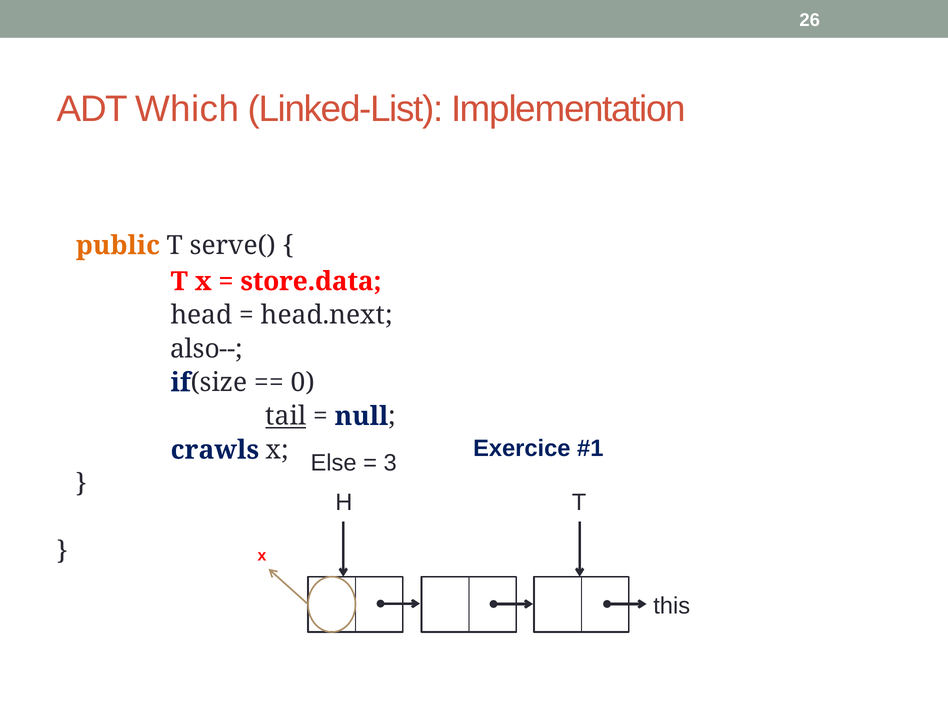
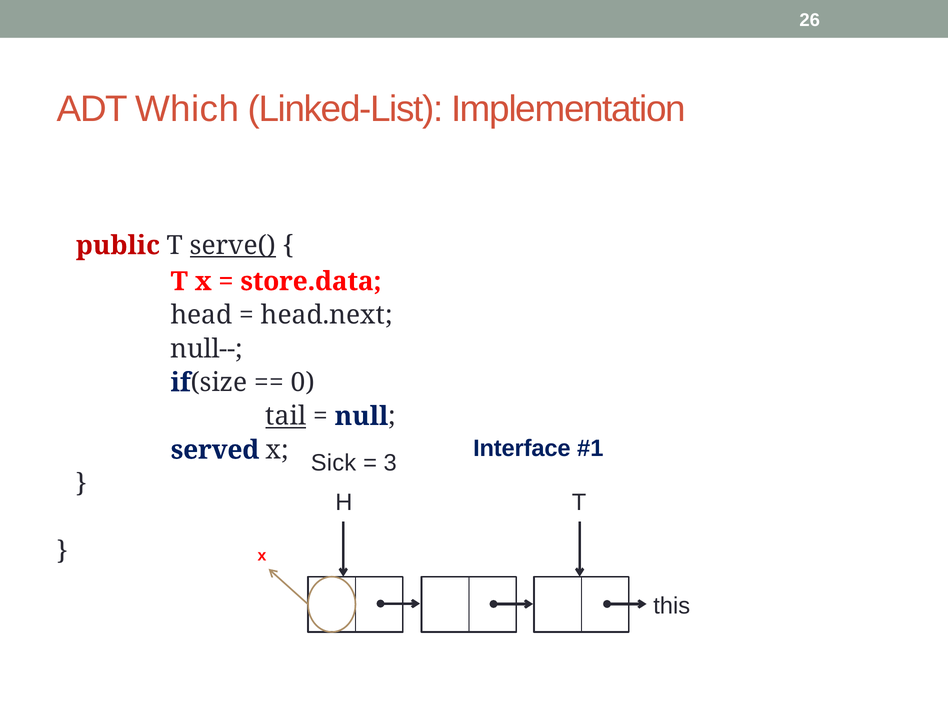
public colour: orange -> red (118, 245)
serve( underline: none -> present (233, 245)
also--: also-- -> null-- (207, 349)
Exercice: Exercice -> Interface (522, 448)
crawls: crawls -> served (215, 450)
Else: Else -> Sick (333, 463)
